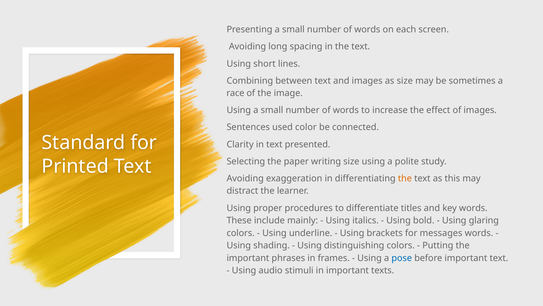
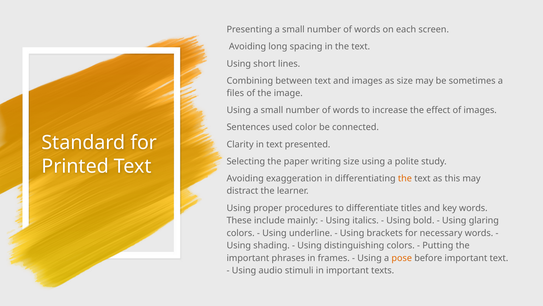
race: race -> files (235, 93)
messages: messages -> necessary (441, 233)
pose colour: blue -> orange (402, 258)
